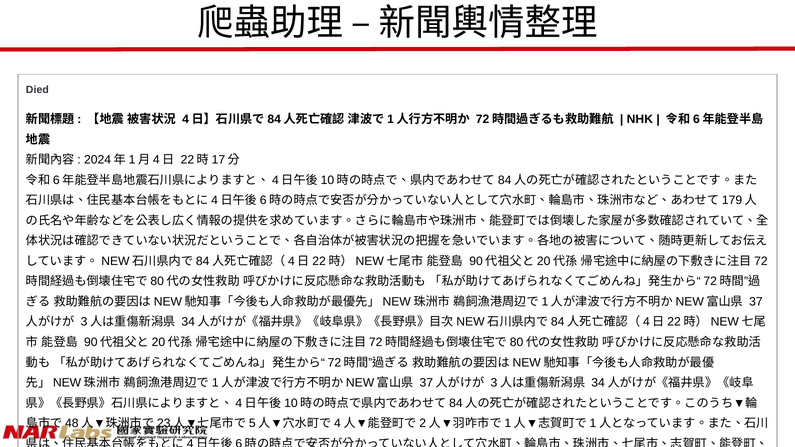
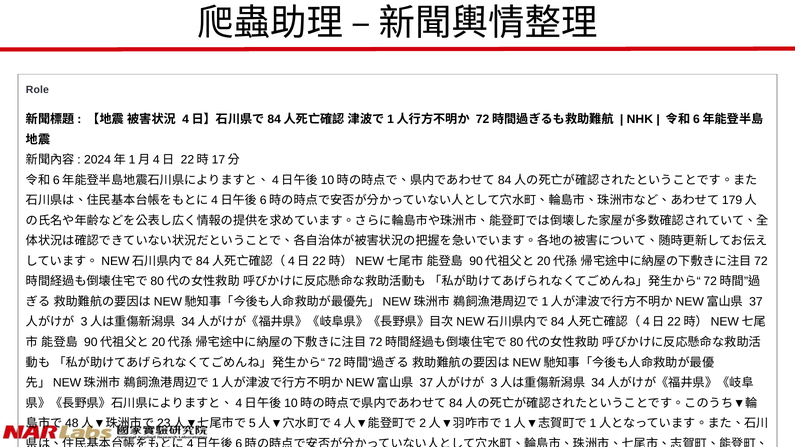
Died: Died -> Role (37, 90)
